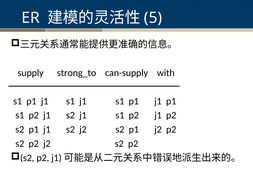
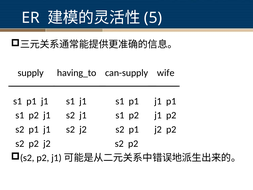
strong_to: strong_to -> having_to (77, 73)
with: with -> wife (166, 73)
